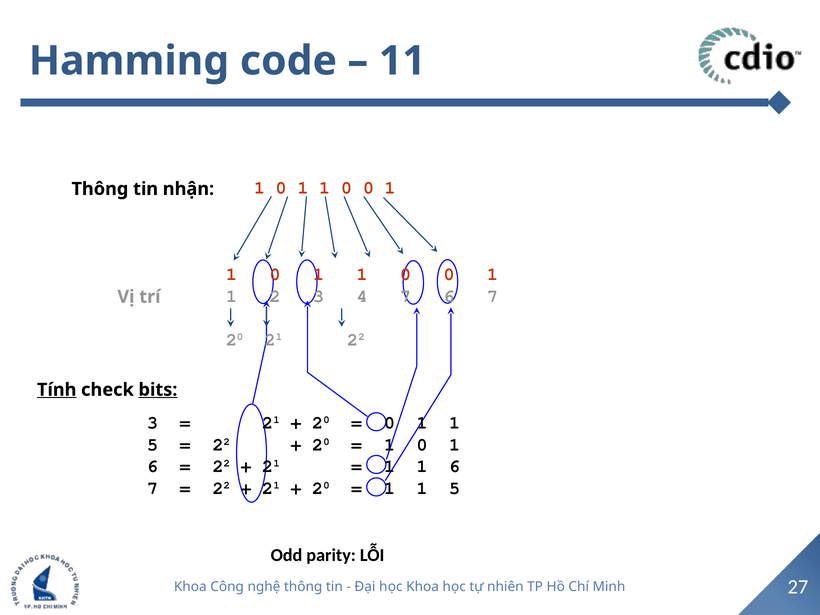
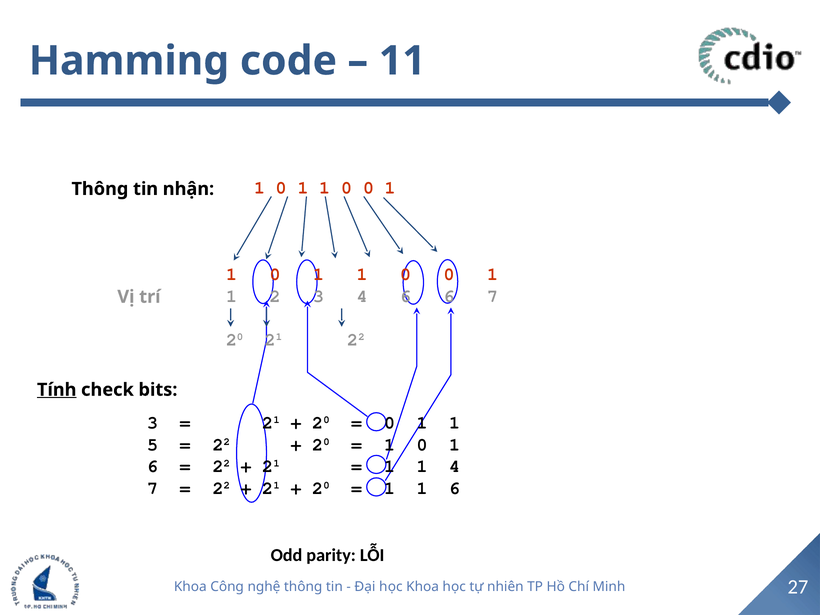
4 7: 7 -> 6 (406, 296)
bits underline: present -> none (158, 390)
1 1 6: 6 -> 4 (455, 466)
5: 5 -> 6 (455, 488)
